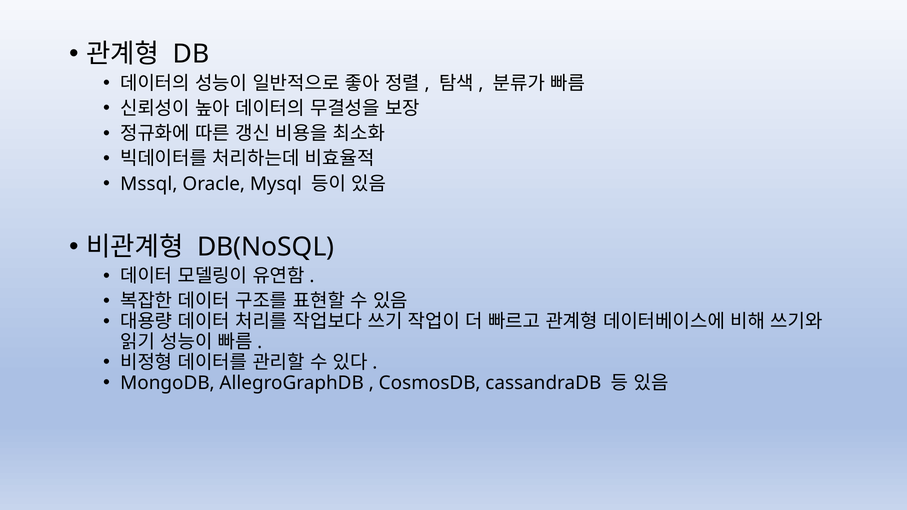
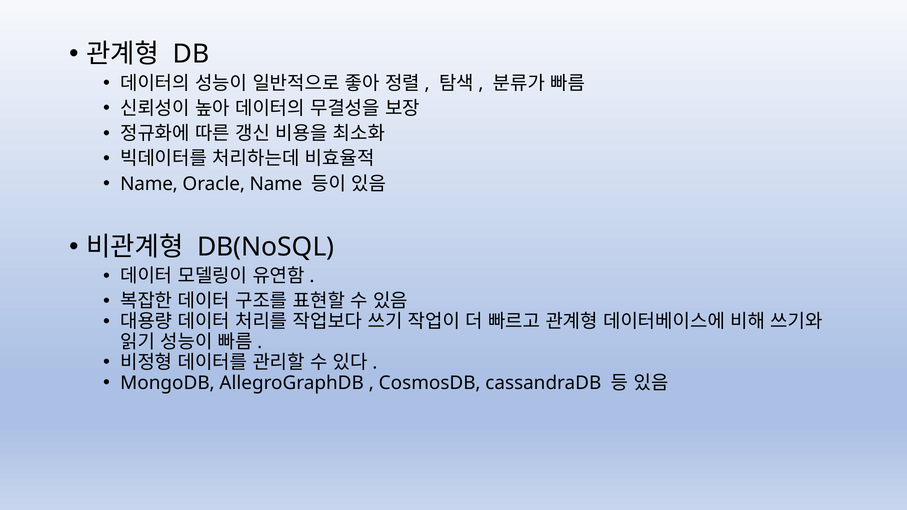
Mssql: Mssql -> Name (149, 184)
Oracle Mysql: Mysql -> Name (276, 184)
